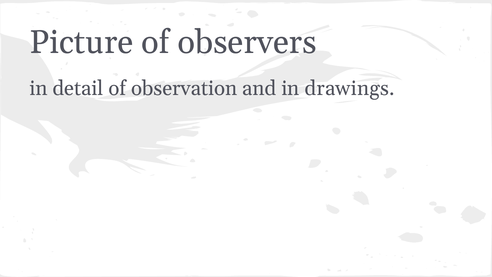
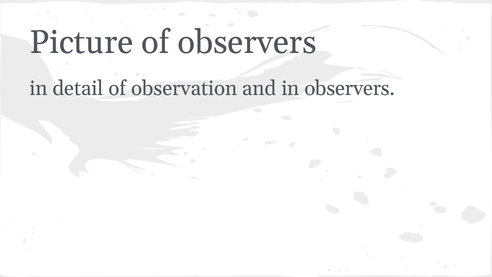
in drawings: drawings -> observers (350, 88)
